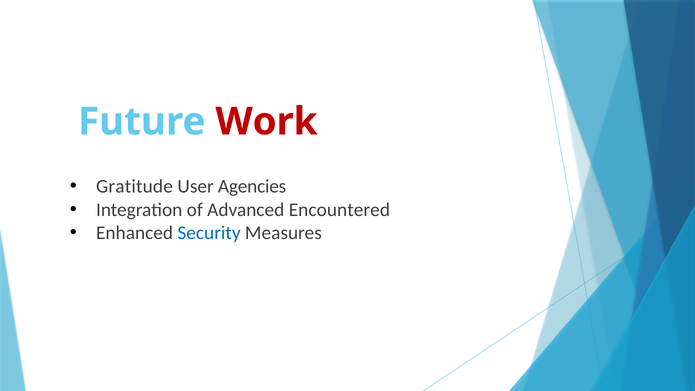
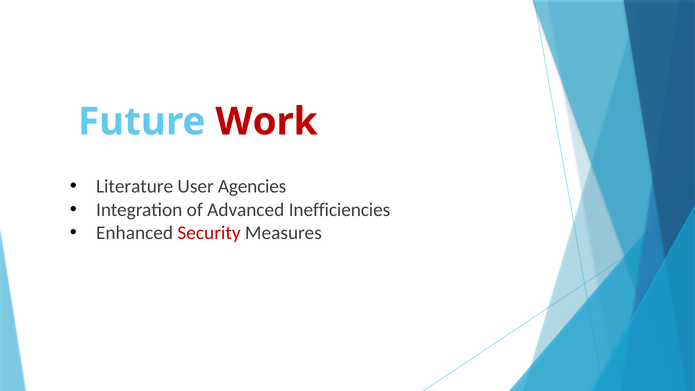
Gratitude: Gratitude -> Literature (135, 187)
Encountered: Encountered -> Inefficiencies (339, 210)
Security colour: blue -> red (209, 233)
